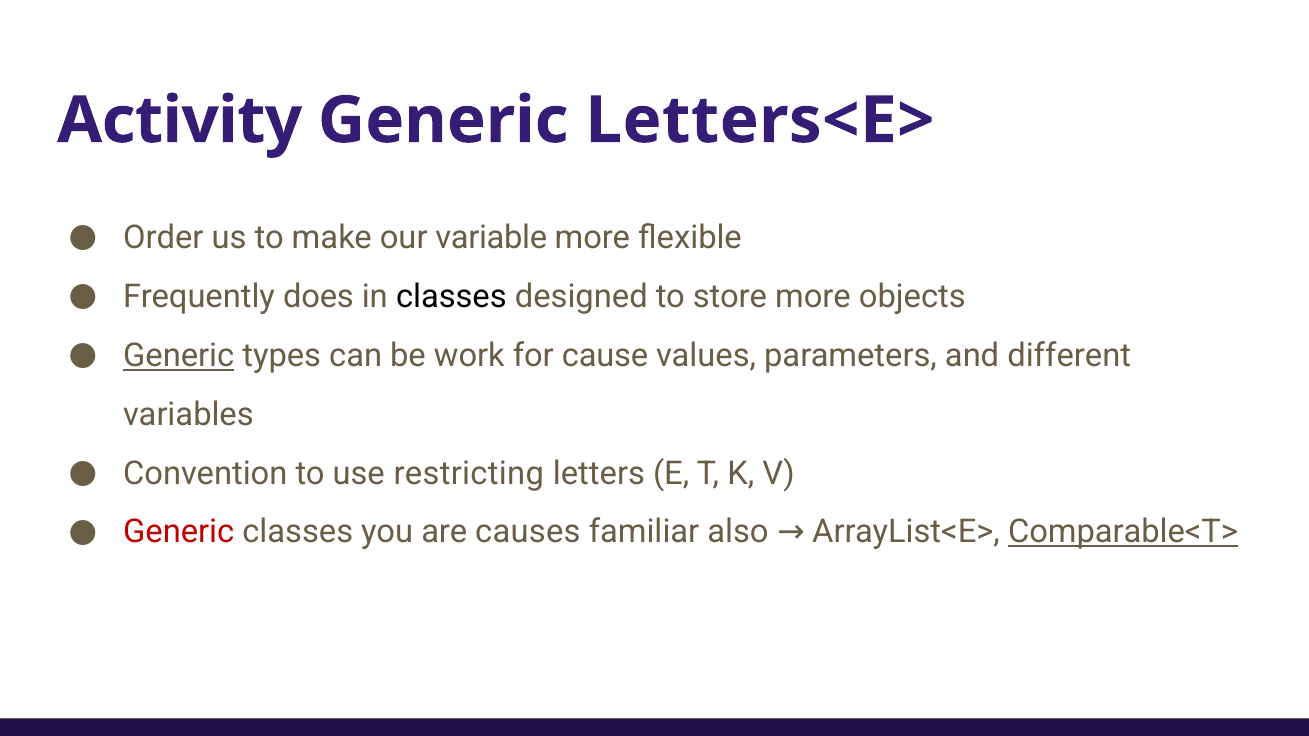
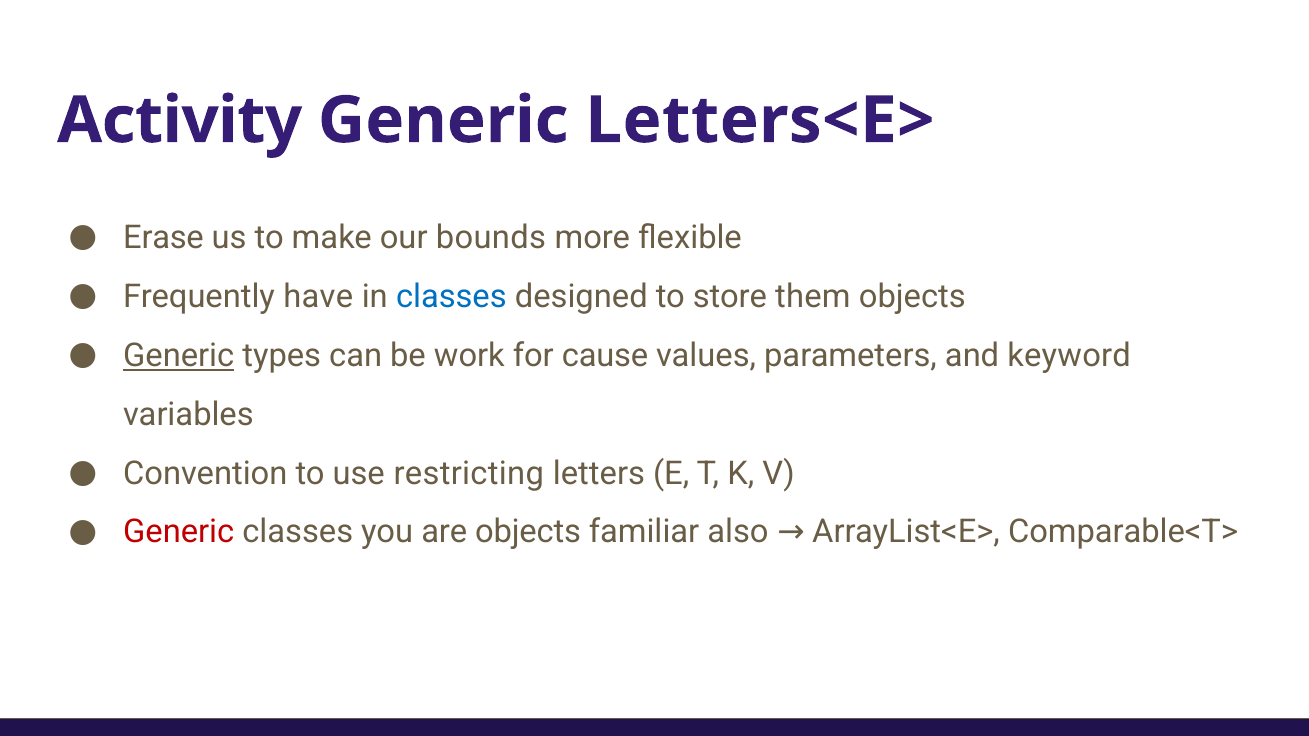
Order: Order -> Erase (163, 238)
variable: variable -> bounds (491, 238)
does: does -> have (318, 297)
classes colour: black -> blue (451, 297)
store more: more -> them (813, 297)
different: different -> keyword (1069, 356)
are causes: causes -> objects (528, 532)
Comparable<T> underline: present -> none (1123, 532)
